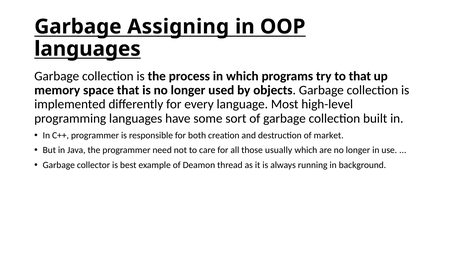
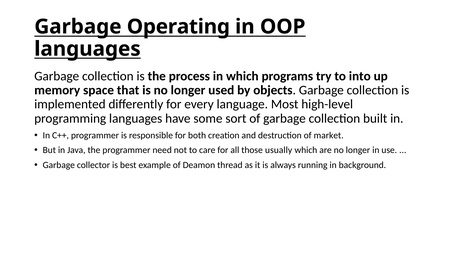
Assigning: Assigning -> Operating (178, 27)
to that: that -> into (360, 76)
